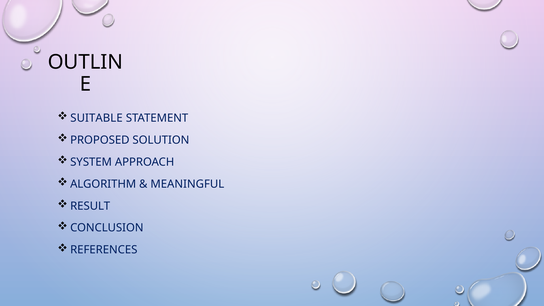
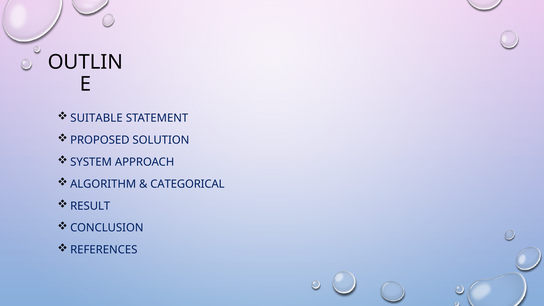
MEANINGFUL: MEANINGFUL -> CATEGORICAL (187, 184)
